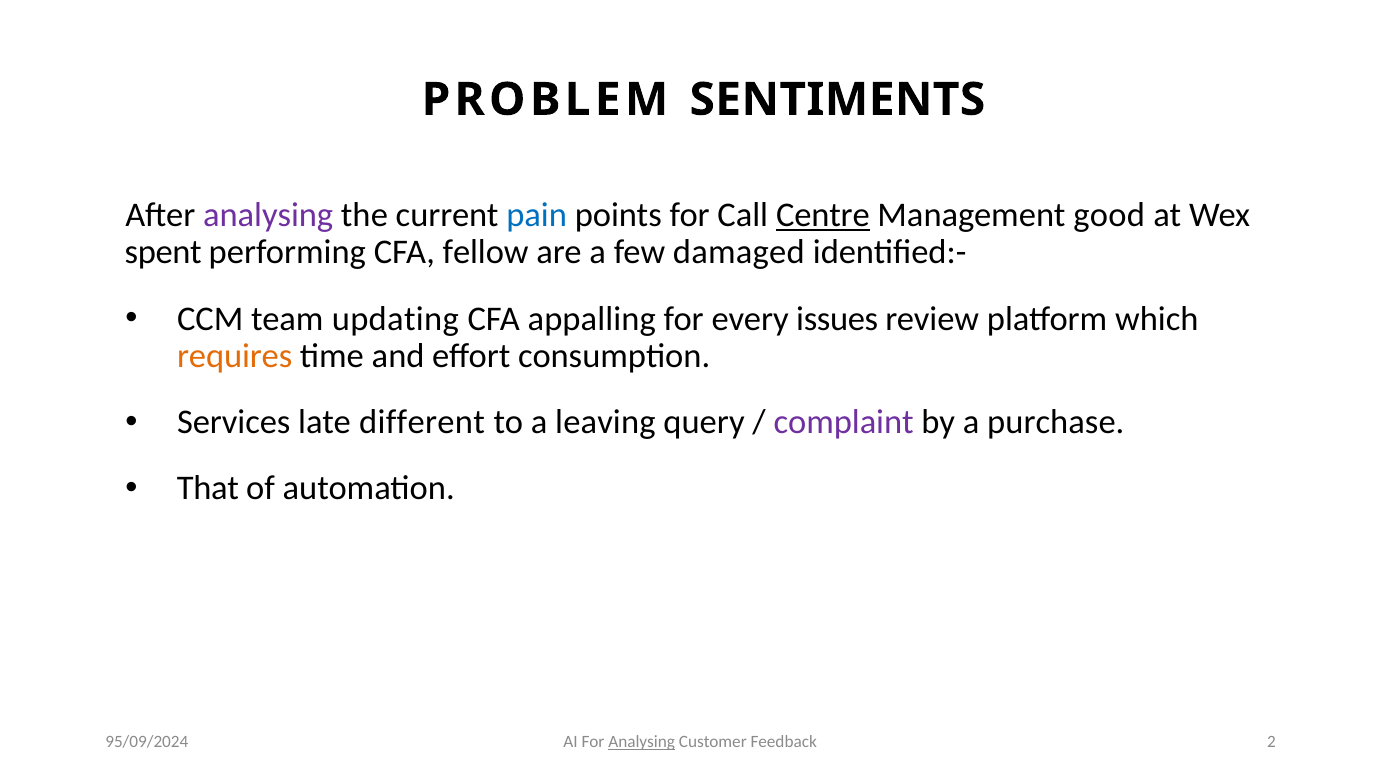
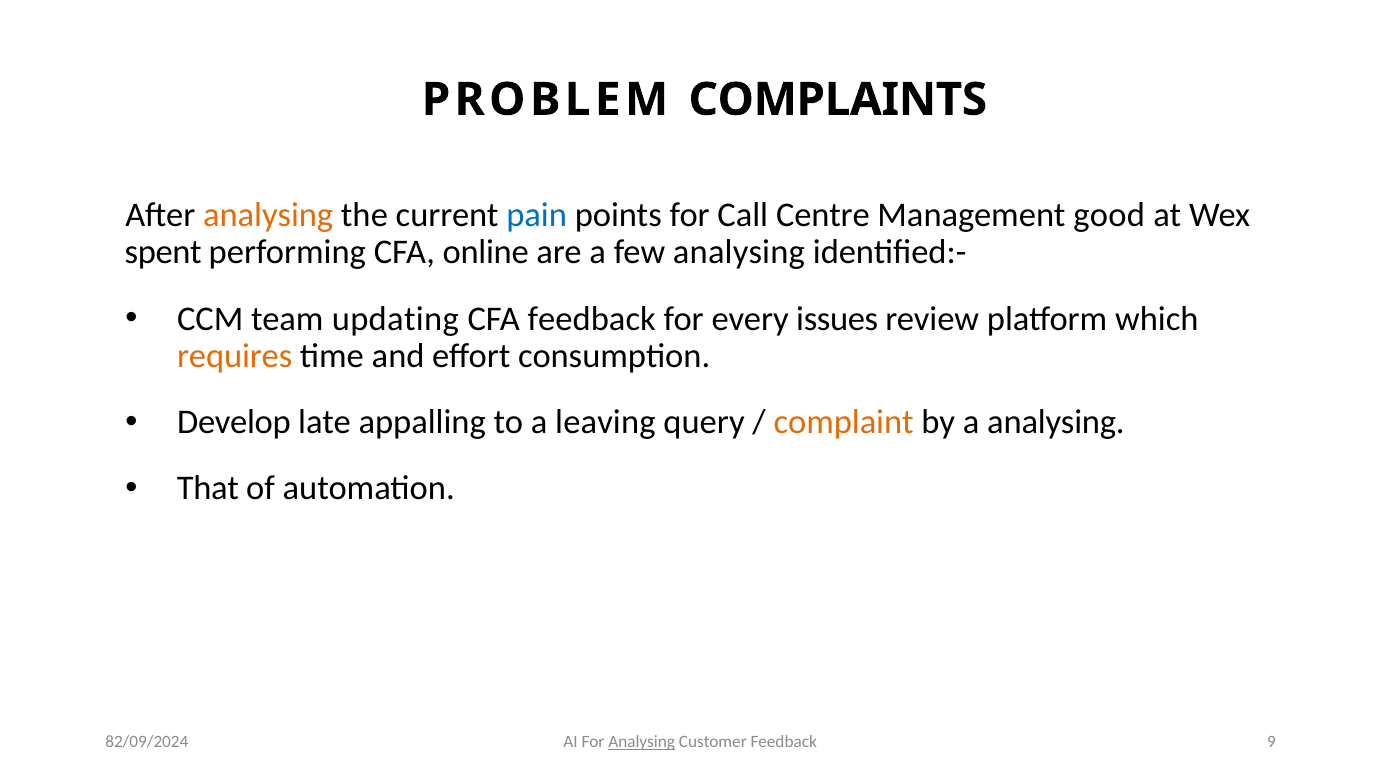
SENTIMENTS: SENTIMENTS -> COMPLAINTS (838, 100)
analysing colour: purple -> orange (268, 215)
Centre underline: present -> none (823, 215)
fellow: fellow -> online (486, 253)
few damaged: damaged -> analysing (739, 253)
CFA appalling: appalling -> feedback (592, 319)
Services: Services -> Develop (234, 422)
different: different -> appalling (422, 422)
complaint colour: purple -> orange (844, 422)
a purchase: purchase -> analysing (1056, 422)
2: 2 -> 9 (1271, 742)
95/09/2024: 95/09/2024 -> 82/09/2024 (147, 742)
